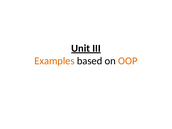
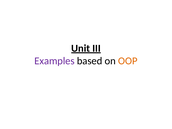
Examples colour: orange -> purple (54, 61)
